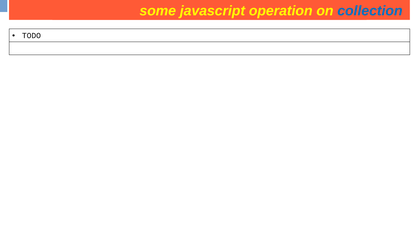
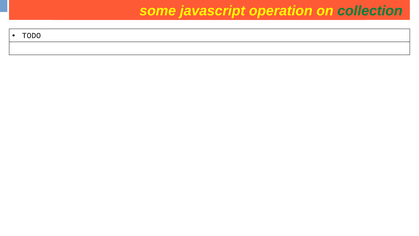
collection colour: blue -> green (370, 11)
